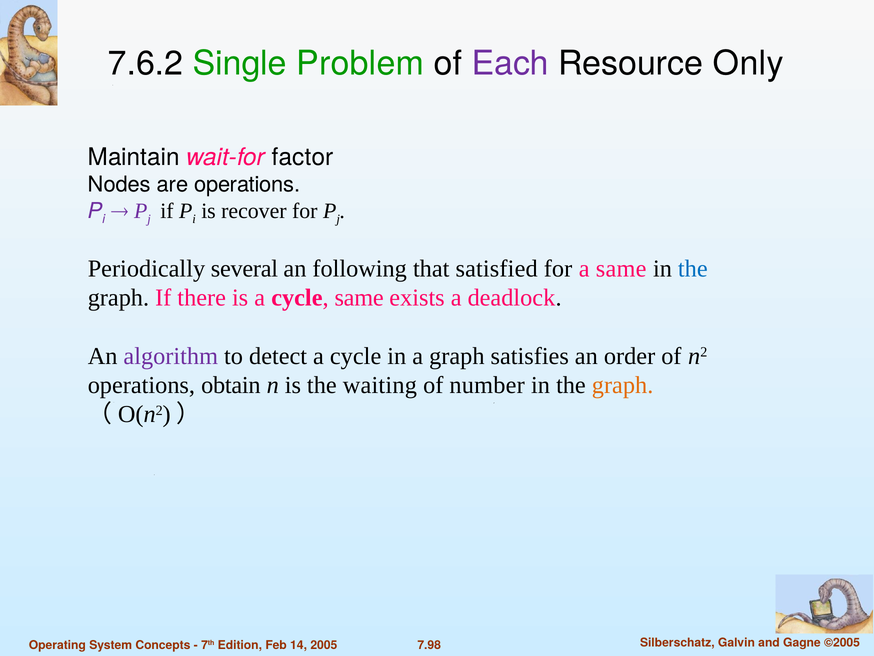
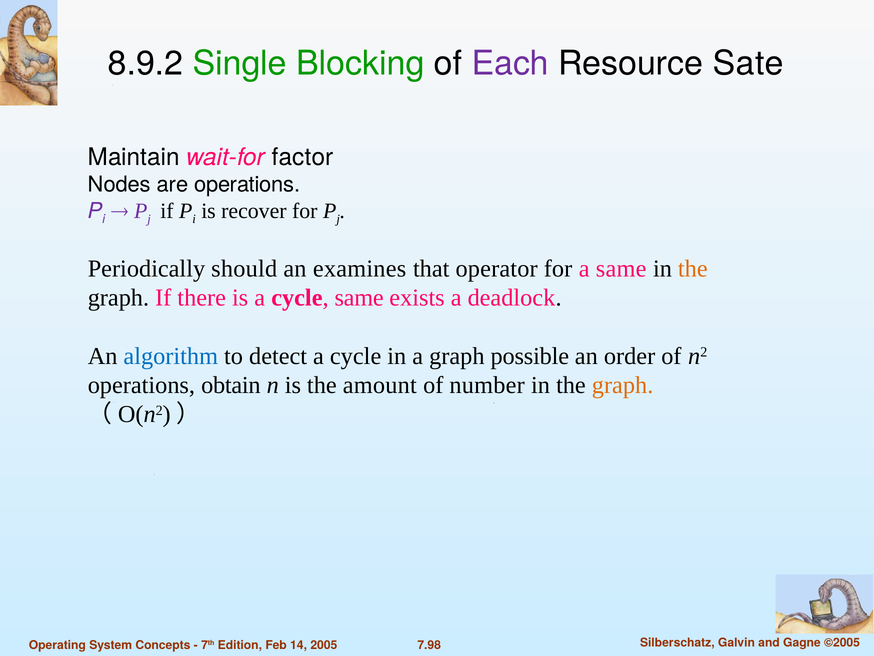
7.6.2: 7.6.2 -> 8.9.2 (146, 64)
Problem: Problem -> Blocking (360, 64)
Only: Only -> Sate (748, 64)
several: several -> should (244, 268)
following: following -> examines (360, 268)
satisfied: satisfied -> operator (497, 268)
the colour: blue -> orange (693, 268)
algorithm colour: purple -> blue (171, 356)
satisfies: satisfies -> possible (530, 356)
waiting: waiting -> amount (380, 385)
